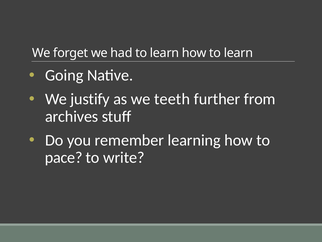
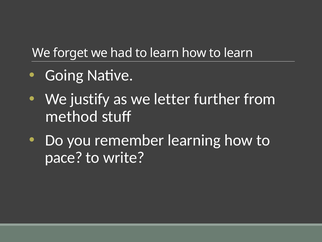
teeth: teeth -> letter (172, 99)
archives: archives -> method (72, 116)
